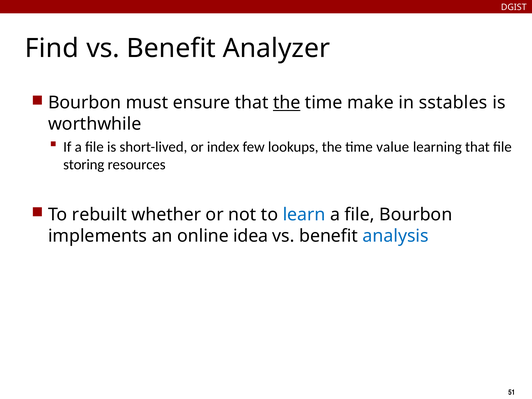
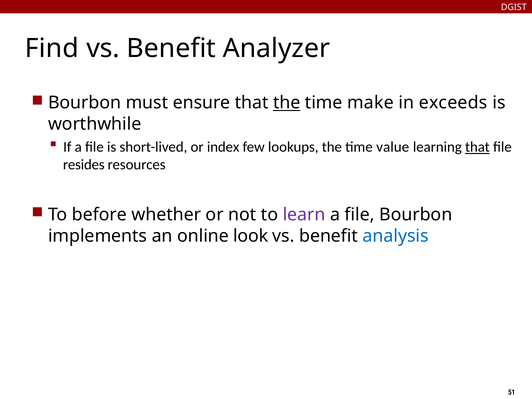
sstables: sstables -> exceeds (453, 103)
that underline: none -> present (477, 147)
storing: storing -> resides (84, 165)
rebuilt: rebuilt -> before (99, 215)
learn colour: blue -> purple (304, 215)
idea: idea -> look (251, 236)
